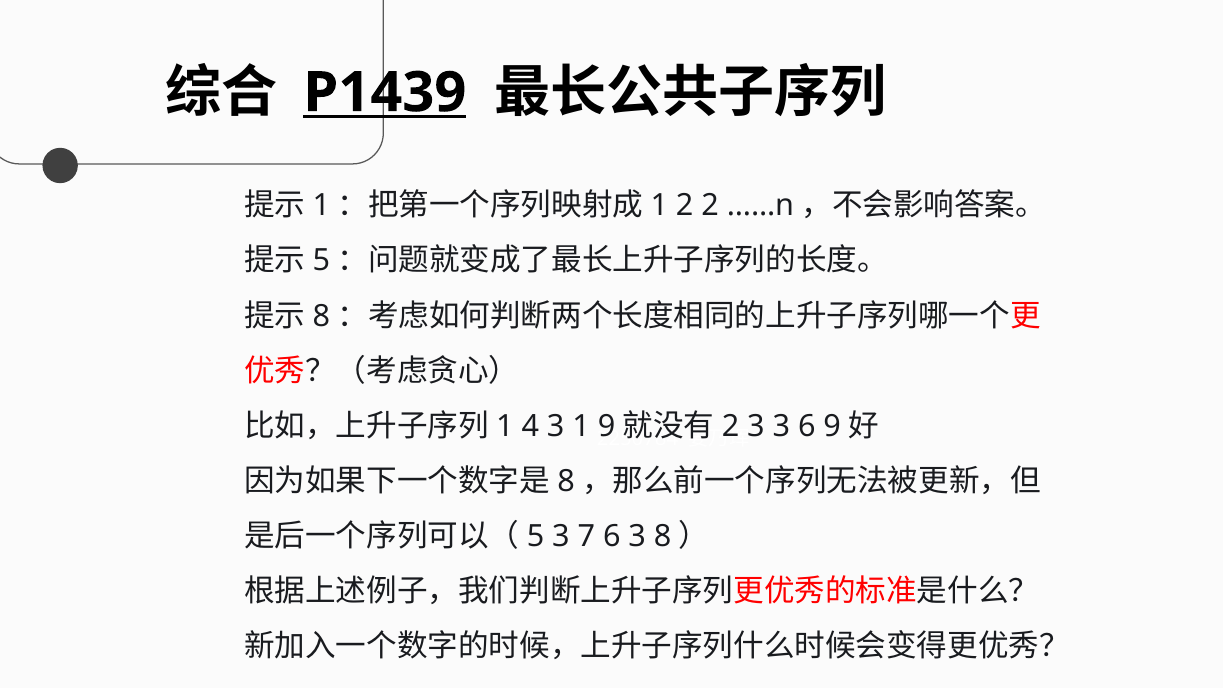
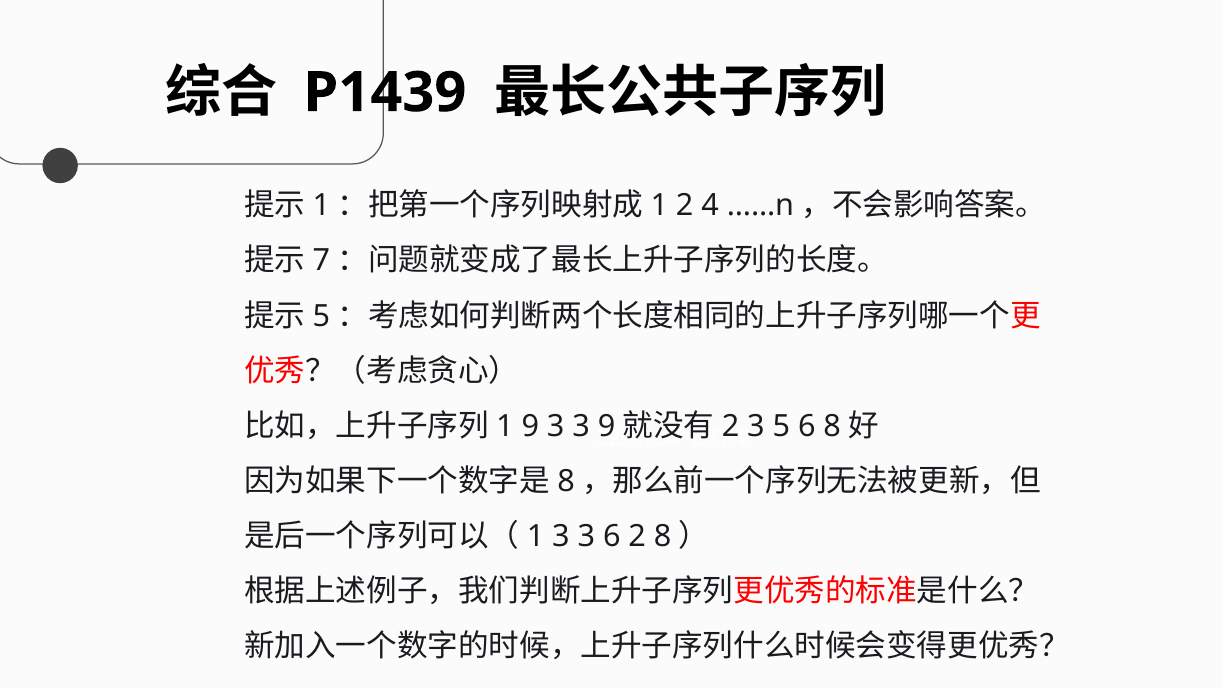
P1439 underline: present -> none (385, 93)
2 2: 2 -> 4 (710, 206)
5: 5 -> 7 (321, 261)
8: 8 -> 5 (321, 316)
4: 4 -> 9 (530, 426)
1: 1 -> 3 (581, 426)
3 3: 3 -> 5 (781, 426)
6 9: 9 -> 8 (832, 426)
5: 5 -> 1 (536, 536)
7: 7 -> 3 (586, 536)
6 3: 3 -> 2 (637, 536)
